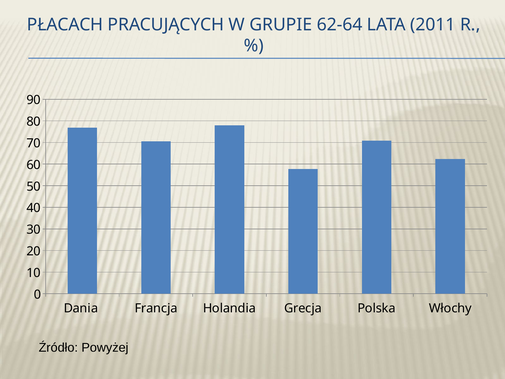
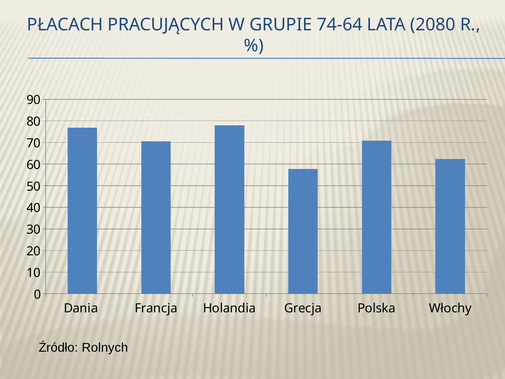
62-64: 62-64 -> 74-64 (340, 25)
2011: 2011 -> 2080 (433, 25)
Powyżej: Powyżej -> Rolnych (105, 347)
